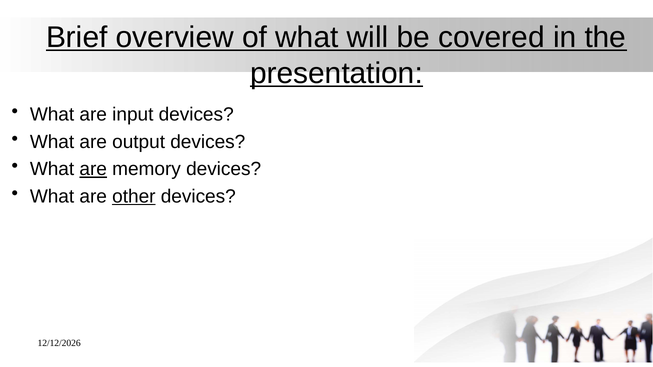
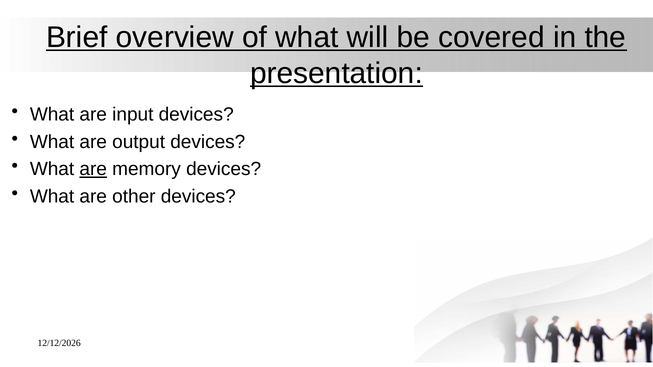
other underline: present -> none (134, 196)
